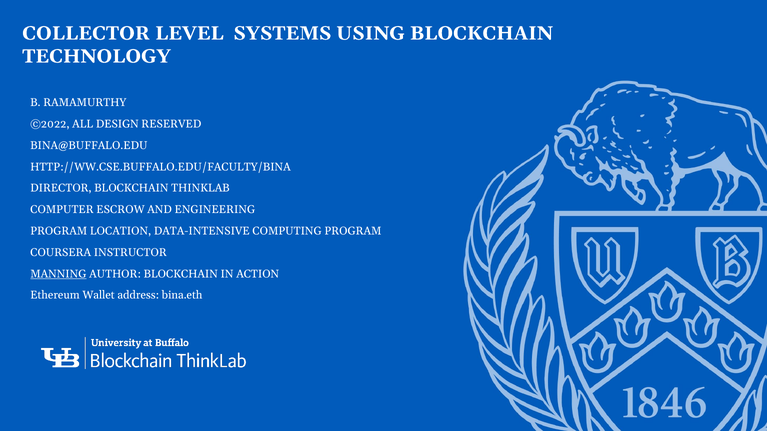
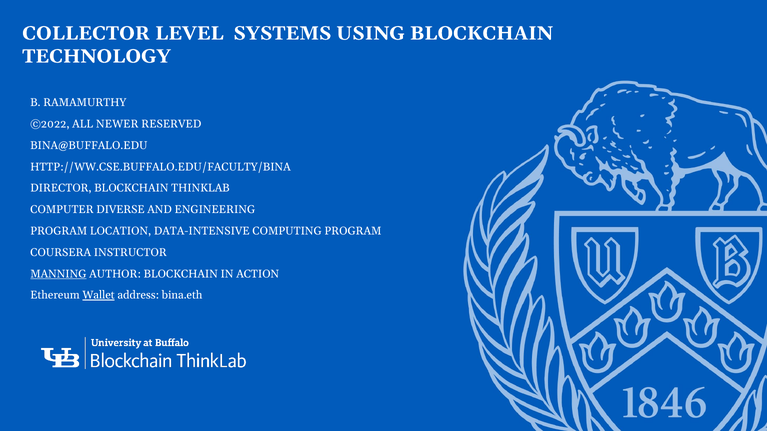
DESIGN: DESIGN -> NEWER (117, 124)
ESCROW: ESCROW -> DIVERSE (121, 210)
Wallet underline: none -> present (99, 296)
